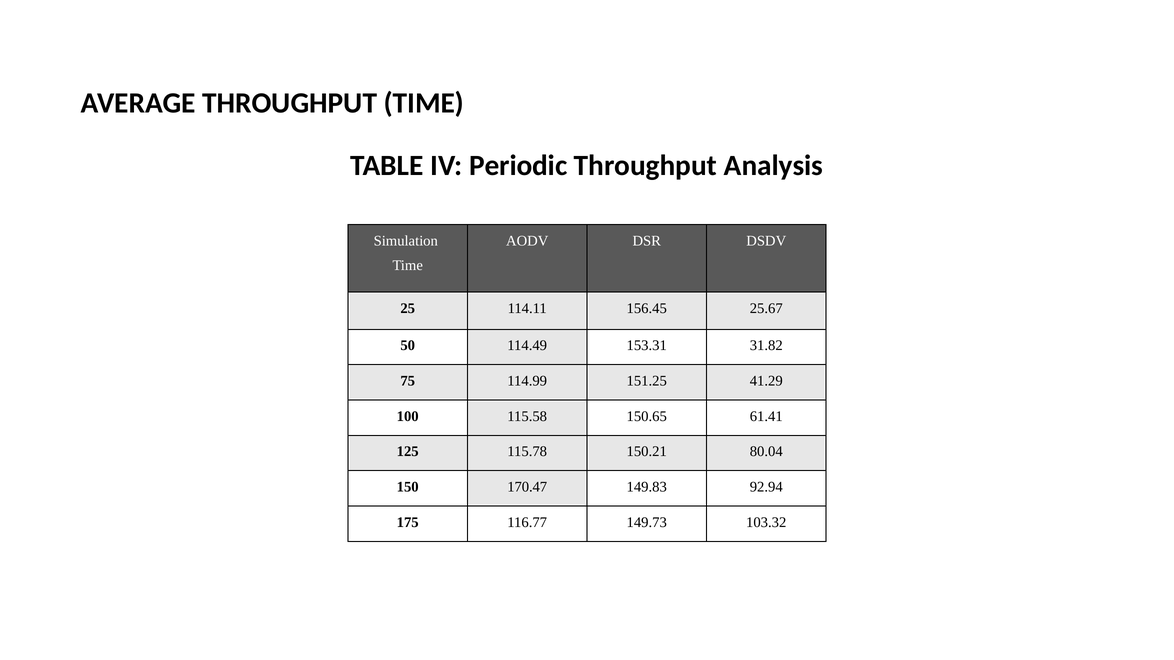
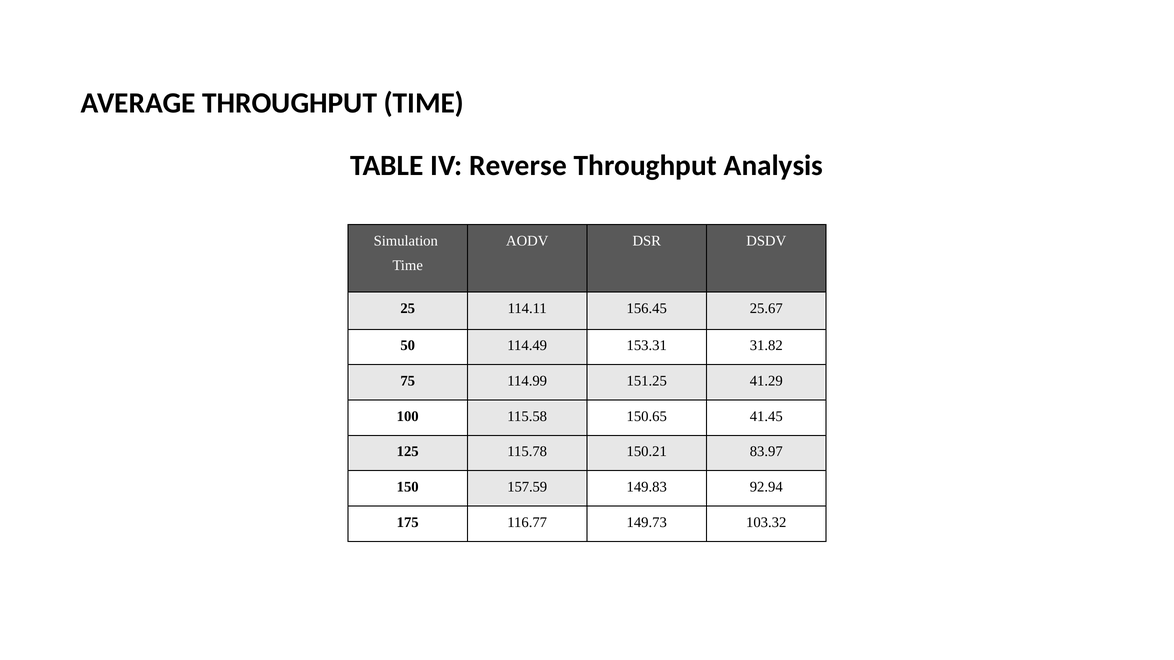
Periodic: Periodic -> Reverse (518, 166)
61.41: 61.41 -> 41.45 (766, 417)
80.04: 80.04 -> 83.97 (766, 452)
170.47: 170.47 -> 157.59 (527, 487)
